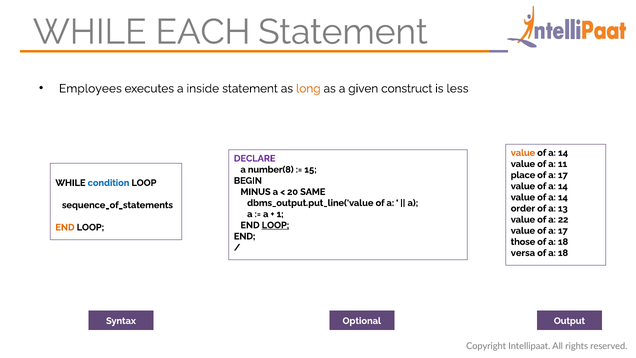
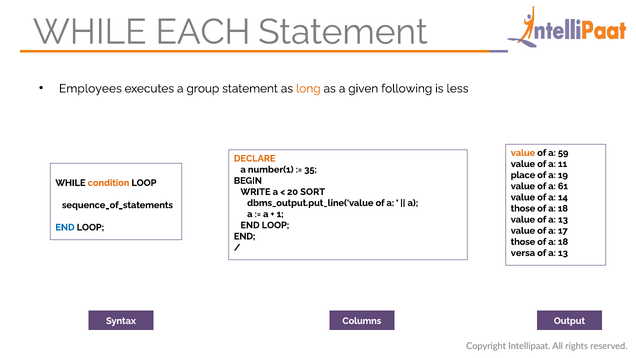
inside: inside -> group (203, 88)
construct: construct -> following (407, 88)
14: 14 -> 59 (563, 153)
DECLARE colour: purple -> orange (255, 158)
number(8: number(8 -> number(1 (271, 169)
15: 15 -> 35 (311, 169)
17: 17 -> 19 (563, 175)
condition colour: blue -> orange (109, 183)
14: 14 -> 61 (563, 186)
MINUS: MINUS -> WRITE (255, 192)
SAME: SAME -> SORT (313, 192)
order: order -> those (523, 208)
13: 13 -> 18 (563, 208)
value of a 22: 22 -> 13 (563, 219)
LOOP underline: present -> none (275, 225)
END colour: orange -> blue (65, 227)
18: 18 -> 13 (563, 253)
Optional: Optional -> Columns (362, 321)
